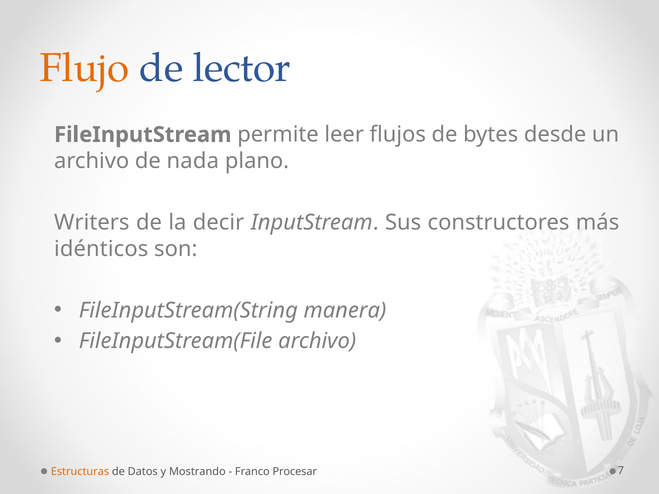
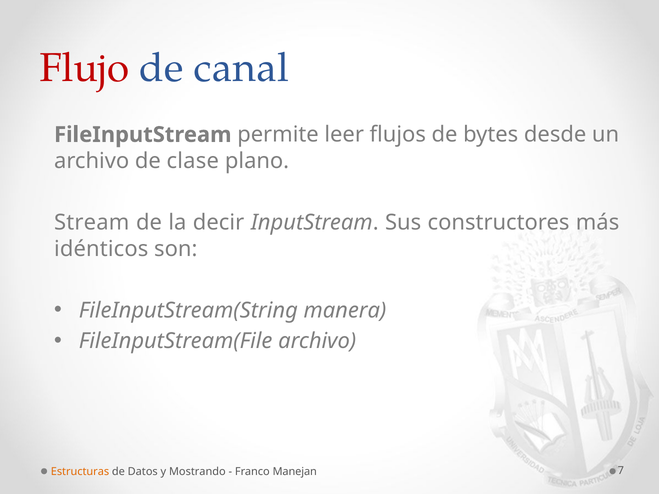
Flujo colour: orange -> red (84, 68)
lector: lector -> canal (241, 68)
nada: nada -> clase (193, 161)
Writers: Writers -> Stream (92, 223)
Procesar: Procesar -> Manejan (295, 472)
